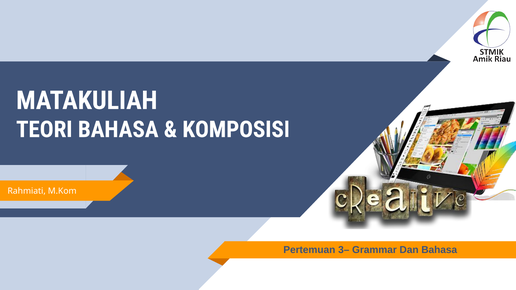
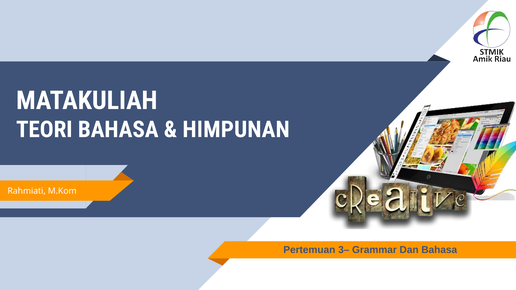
KOMPOSISI: KOMPOSISI -> HIMPUNAN (236, 130)
